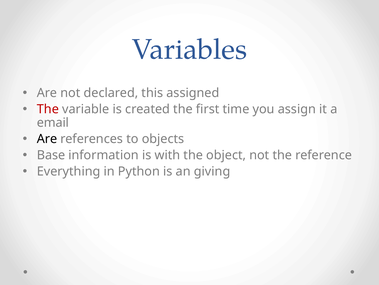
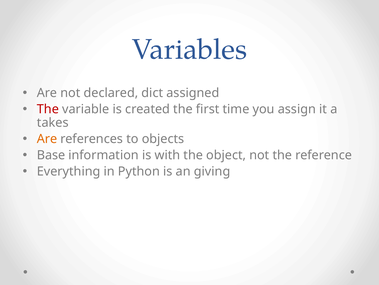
this: this -> dict (152, 93)
email: email -> takes (53, 122)
Are colour: black -> orange (47, 139)
